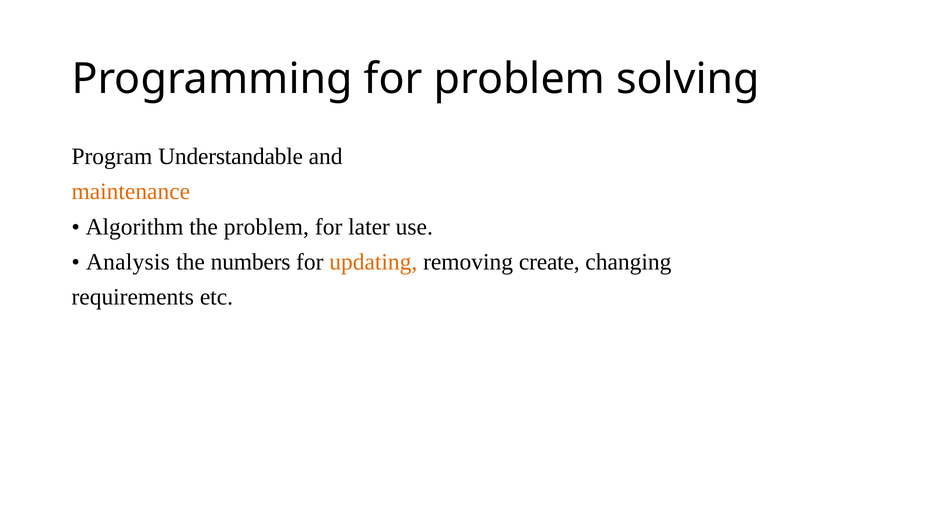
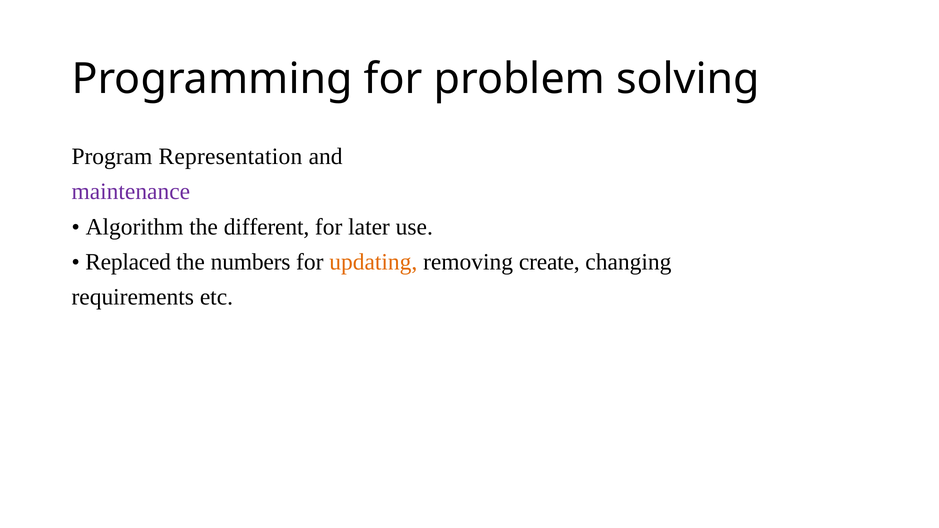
Understandable: Understandable -> Representation (230, 157)
maintenance colour: orange -> purple (131, 192)
the problem: problem -> different (267, 227)
Analysis: Analysis -> Replaced (128, 262)
